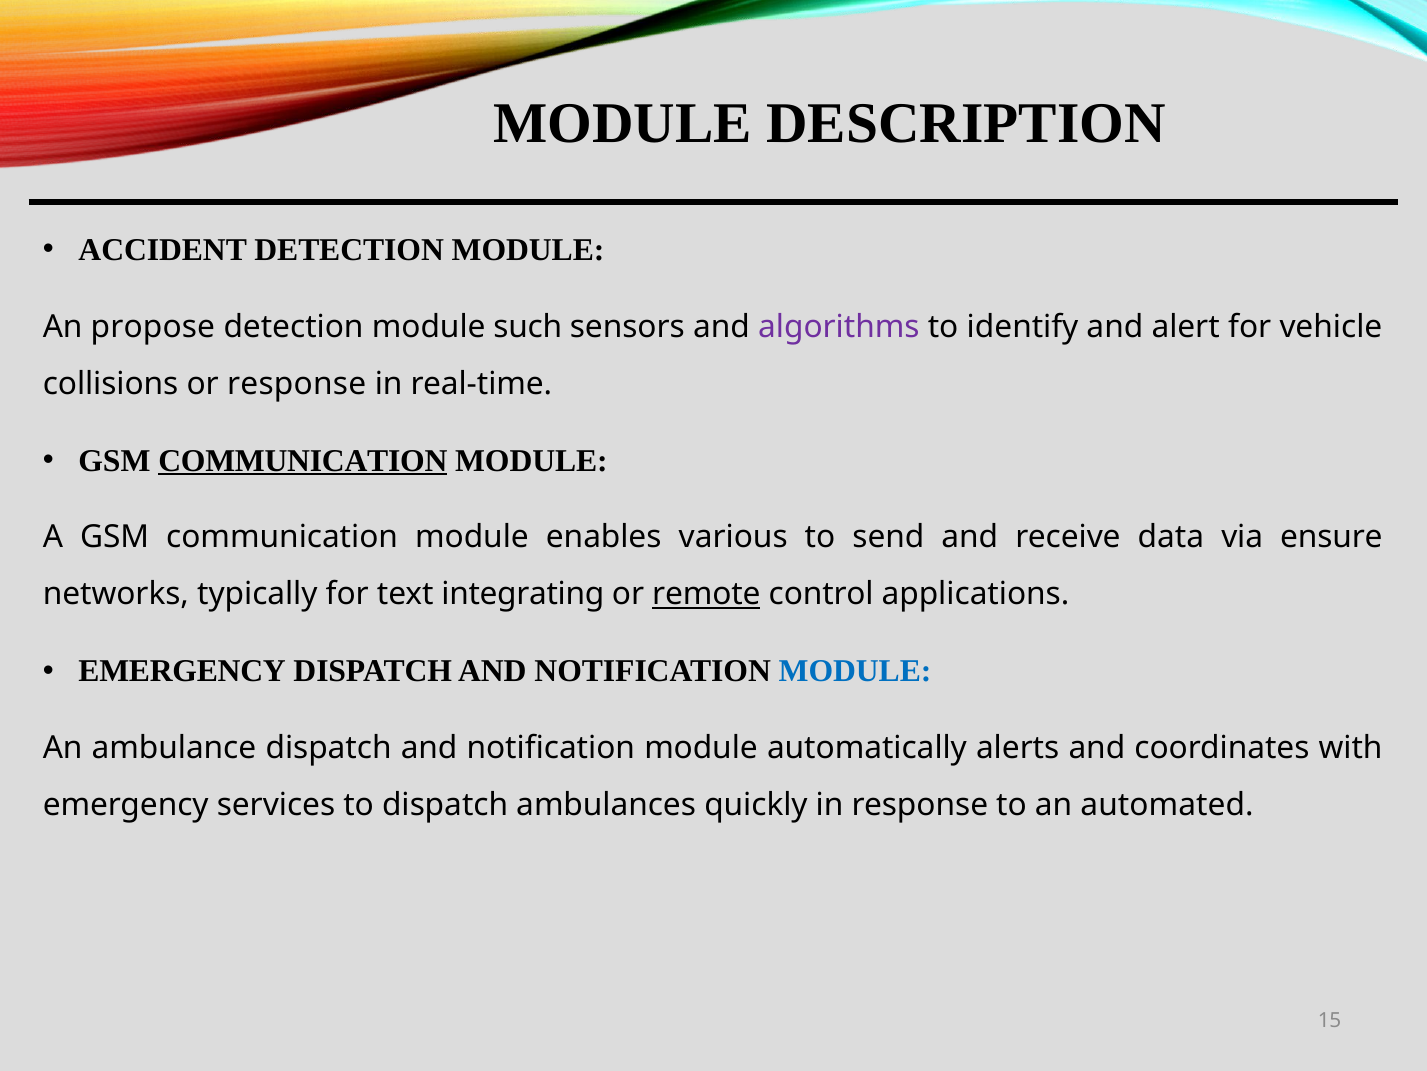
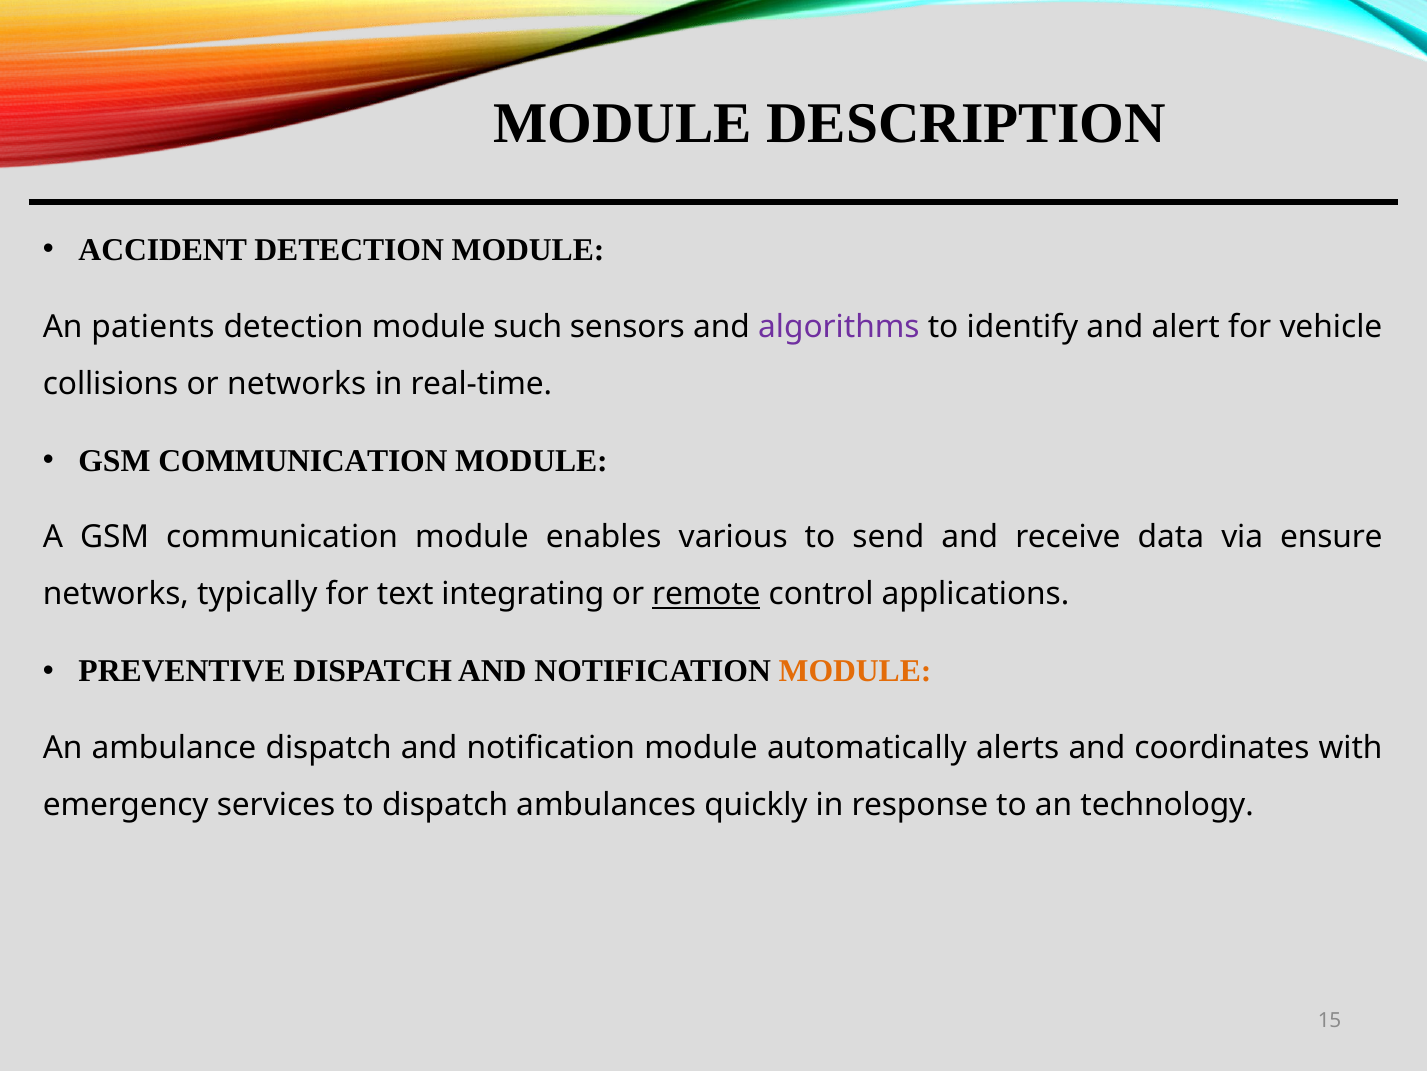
propose: propose -> patients (153, 326)
or response: response -> networks (297, 383)
COMMUNICATION underline: present -> none (303, 460)
EMERGENCY: EMERGENCY -> PREVENTIVE (182, 671)
MODULE colour: blue -> orange (855, 671)
automated: automated -> technology (1167, 805)
